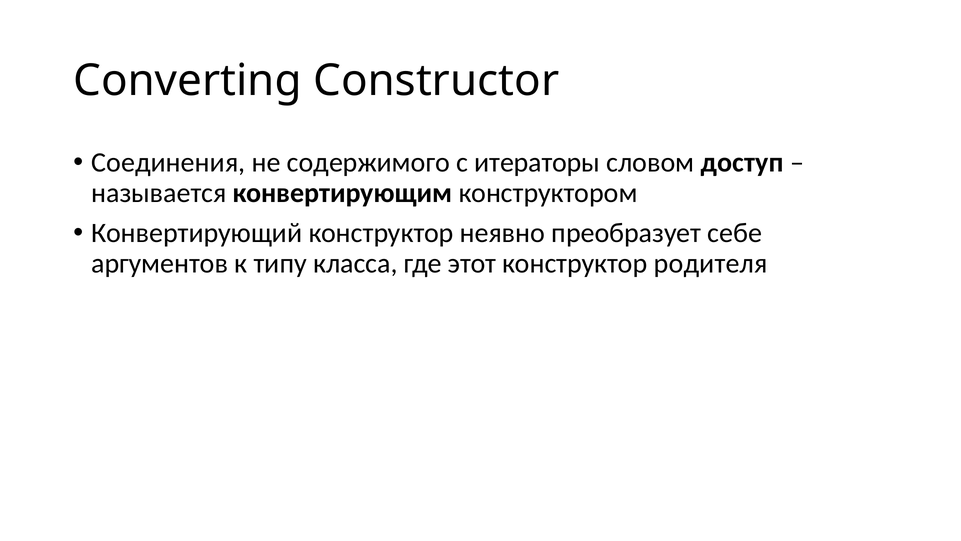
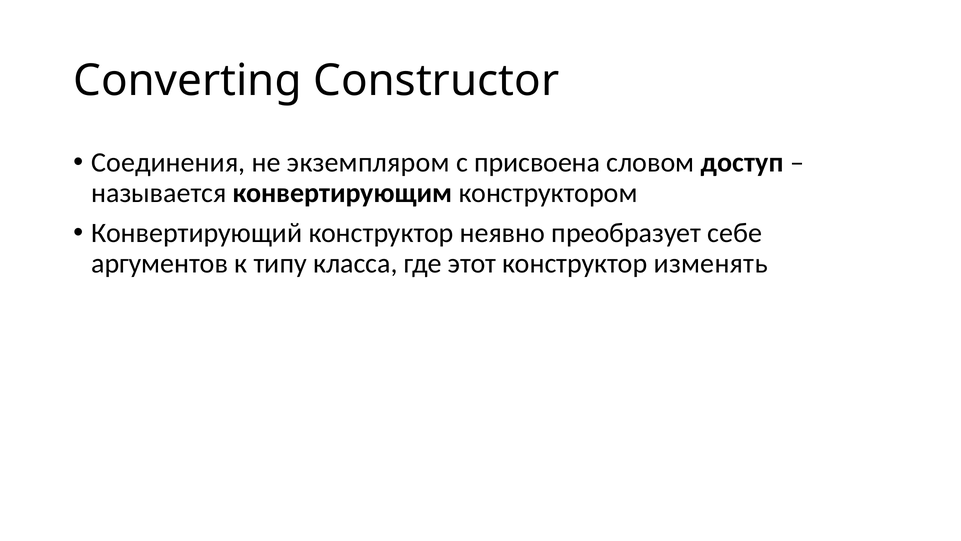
содержимого: содержимого -> экземпляром (368, 162)
итераторы: итераторы -> присвоена (537, 162)
родителя: родителя -> изменять (711, 263)
